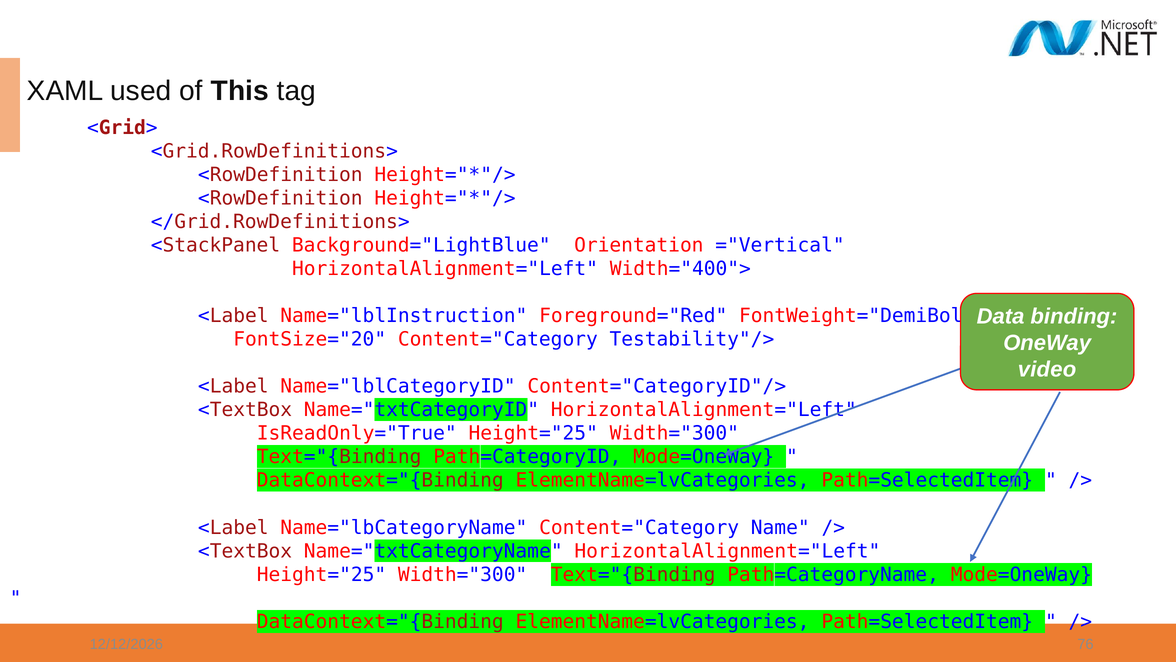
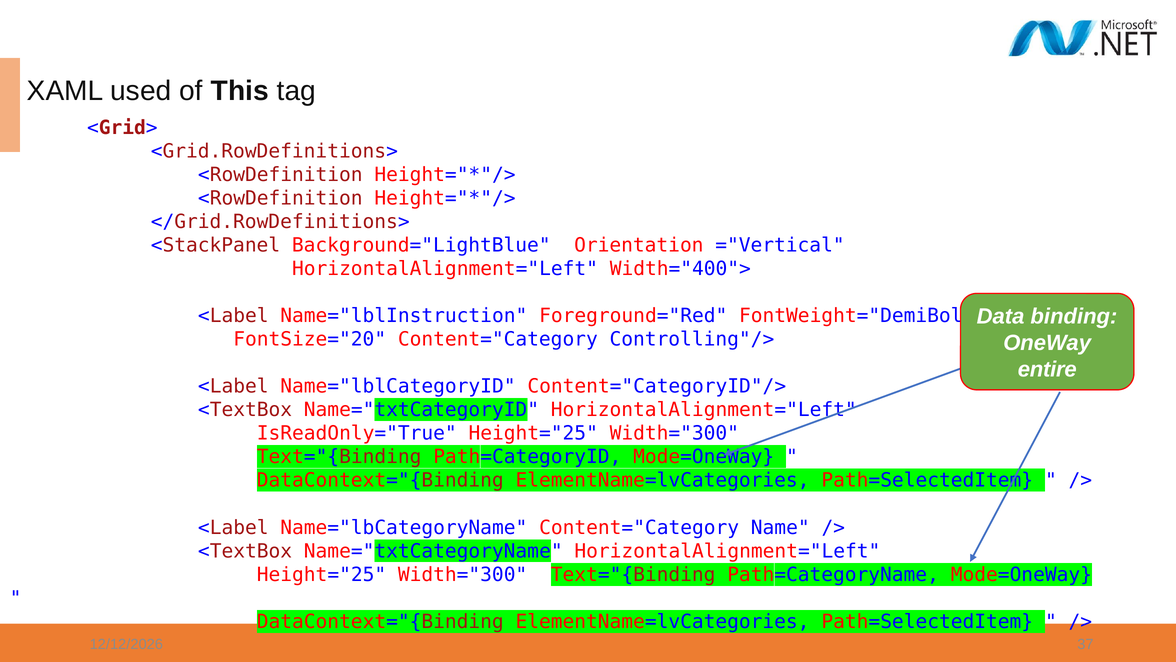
Testability"/>: Testability"/> -> Controlling"/> (692, 339)
video: video -> entire (1047, 369)
76: 76 -> 37 (1085, 644)
